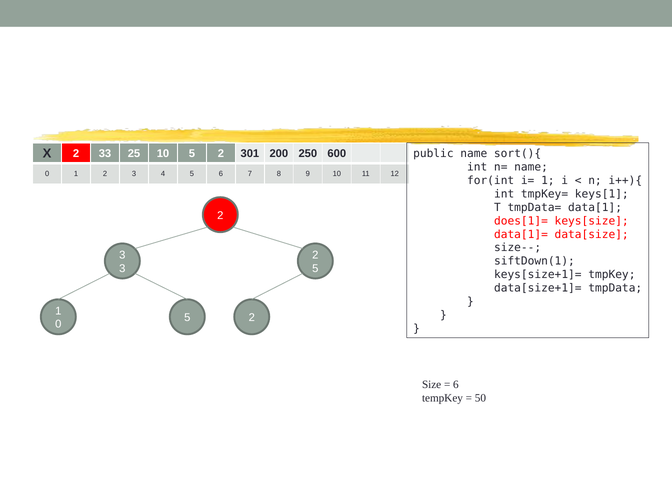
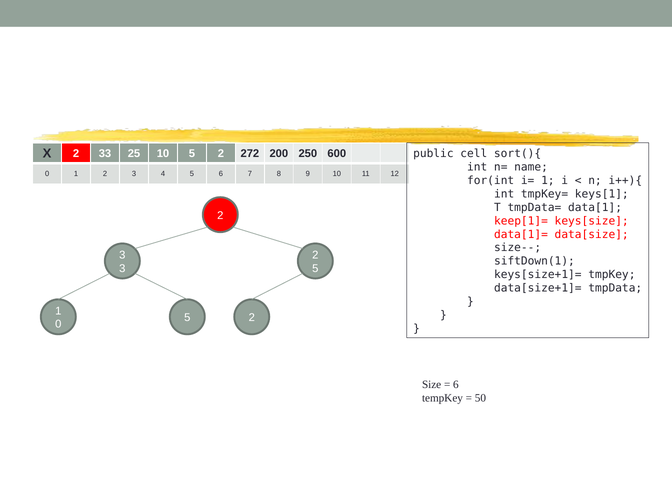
301: 301 -> 272 (250, 153)
public name: name -> cell (474, 154)
does[1]=: does[1]= -> keep[1]= (521, 221)
